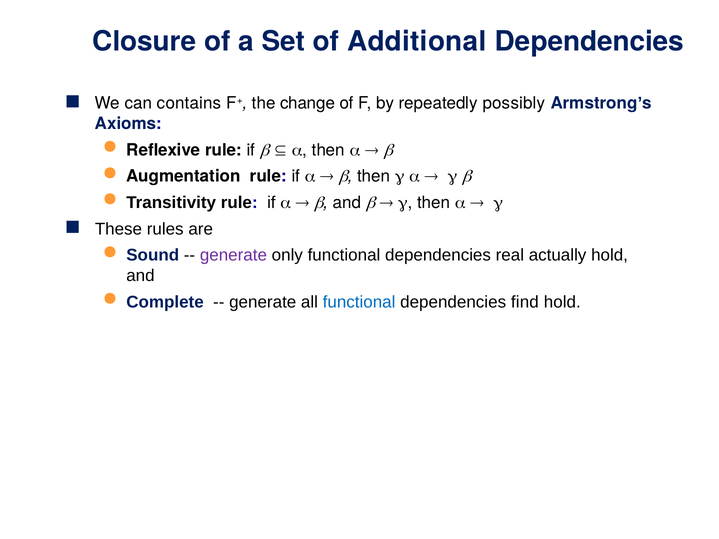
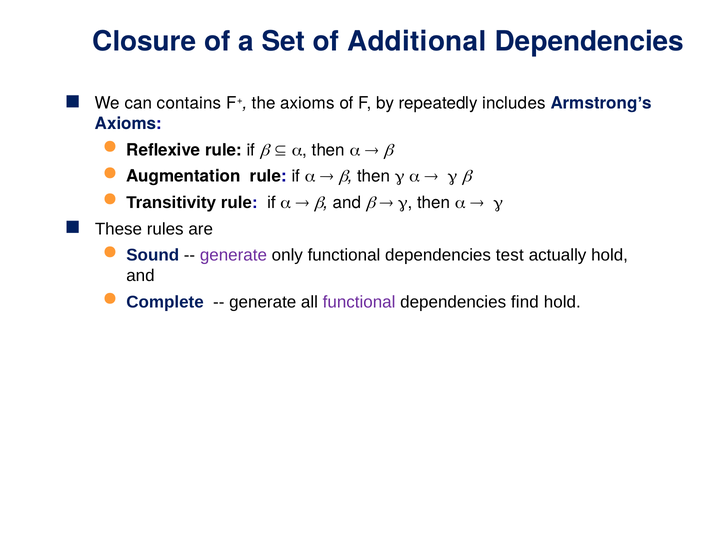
the change: change -> axioms (307, 103)
possibly: possibly -> includes (514, 103)
real: real -> test (510, 255)
functional colour: blue -> purple (359, 302)
